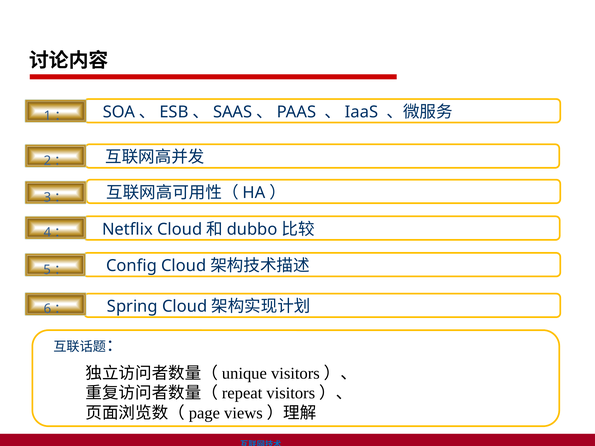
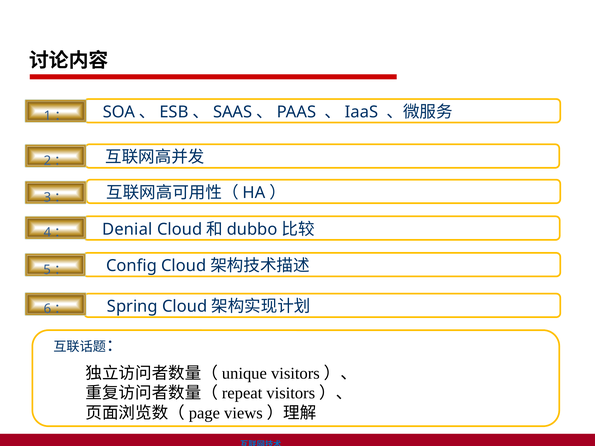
Netflix: Netflix -> Denial (127, 229)
